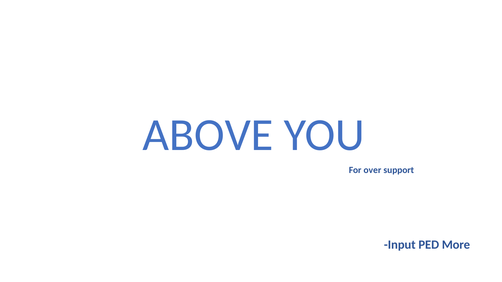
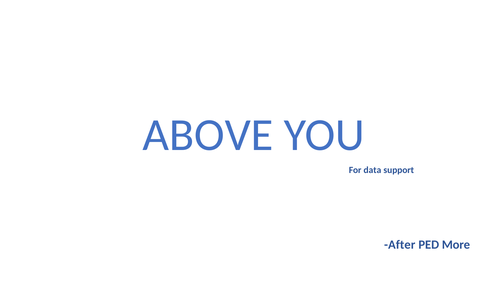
over: over -> data (372, 170)
Input: Input -> After (400, 245)
